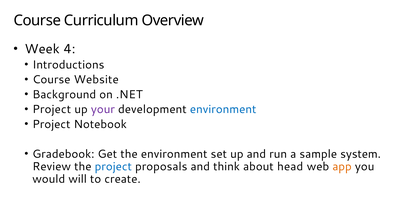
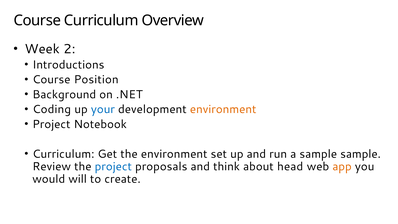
4: 4 -> 2 (69, 49)
Website: Website -> Position (96, 80)
Project: Project -> Coding (52, 109)
your colour: purple -> blue (103, 109)
environment colour: blue -> orange (223, 109)
Gradebook: Gradebook -> Curriculum (63, 154)
sample system: system -> sample (361, 154)
